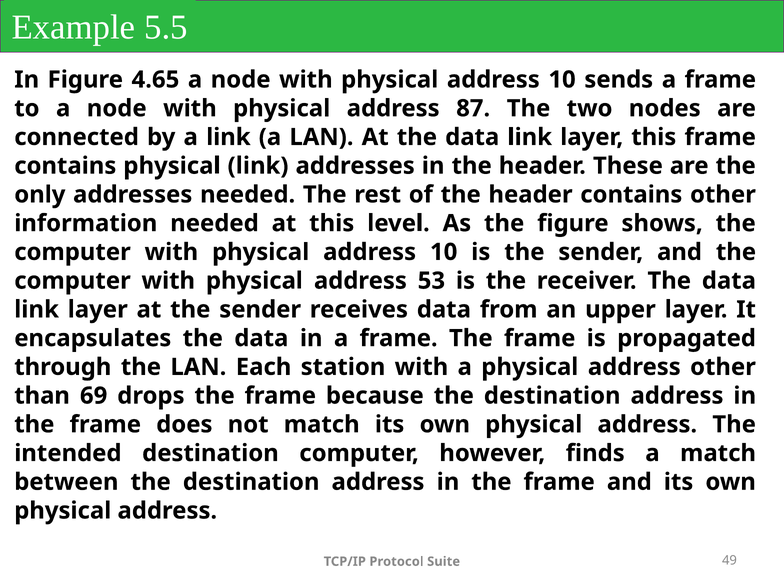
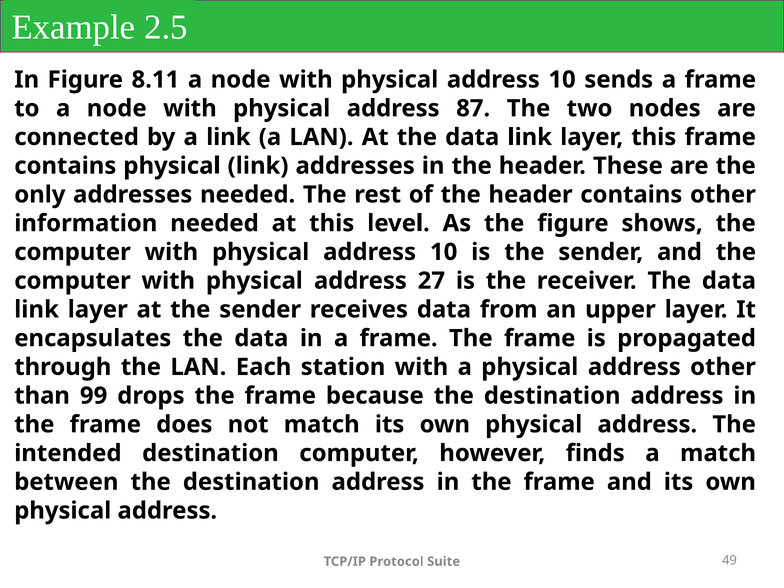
5.5: 5.5 -> 2.5 (166, 27)
4.65: 4.65 -> 8.11 (155, 80)
53: 53 -> 27 (431, 281)
69: 69 -> 99 (94, 396)
